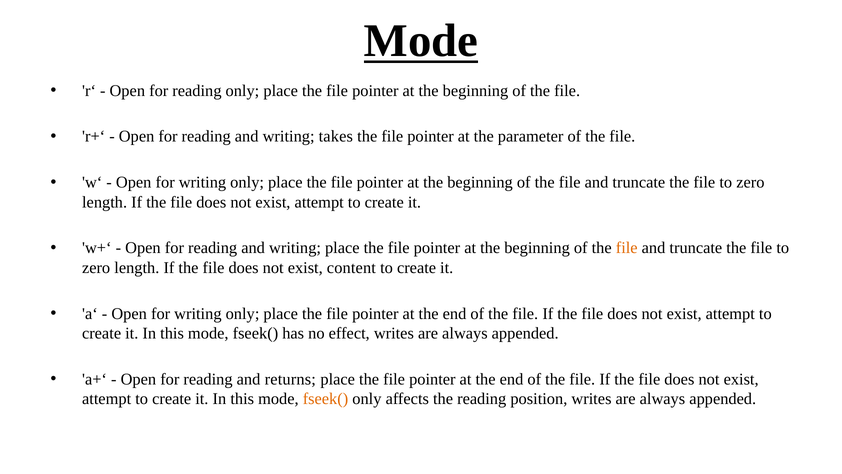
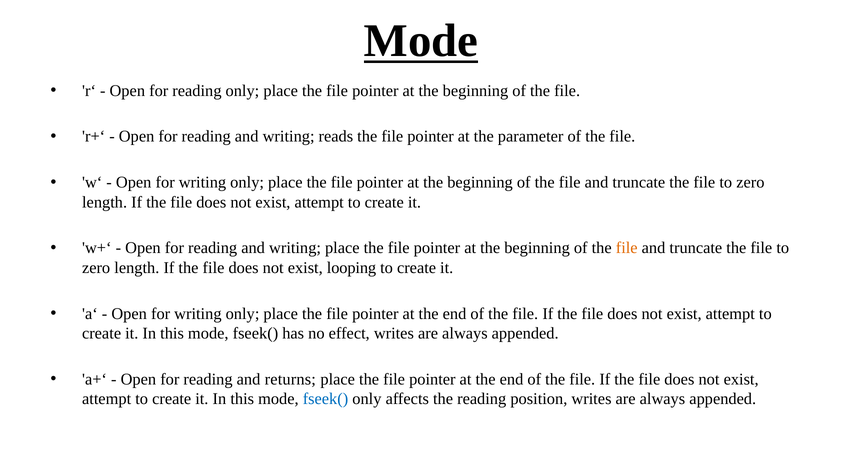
takes: takes -> reads (336, 136)
content: content -> looping (352, 268)
fseek( colour: orange -> blue (325, 399)
